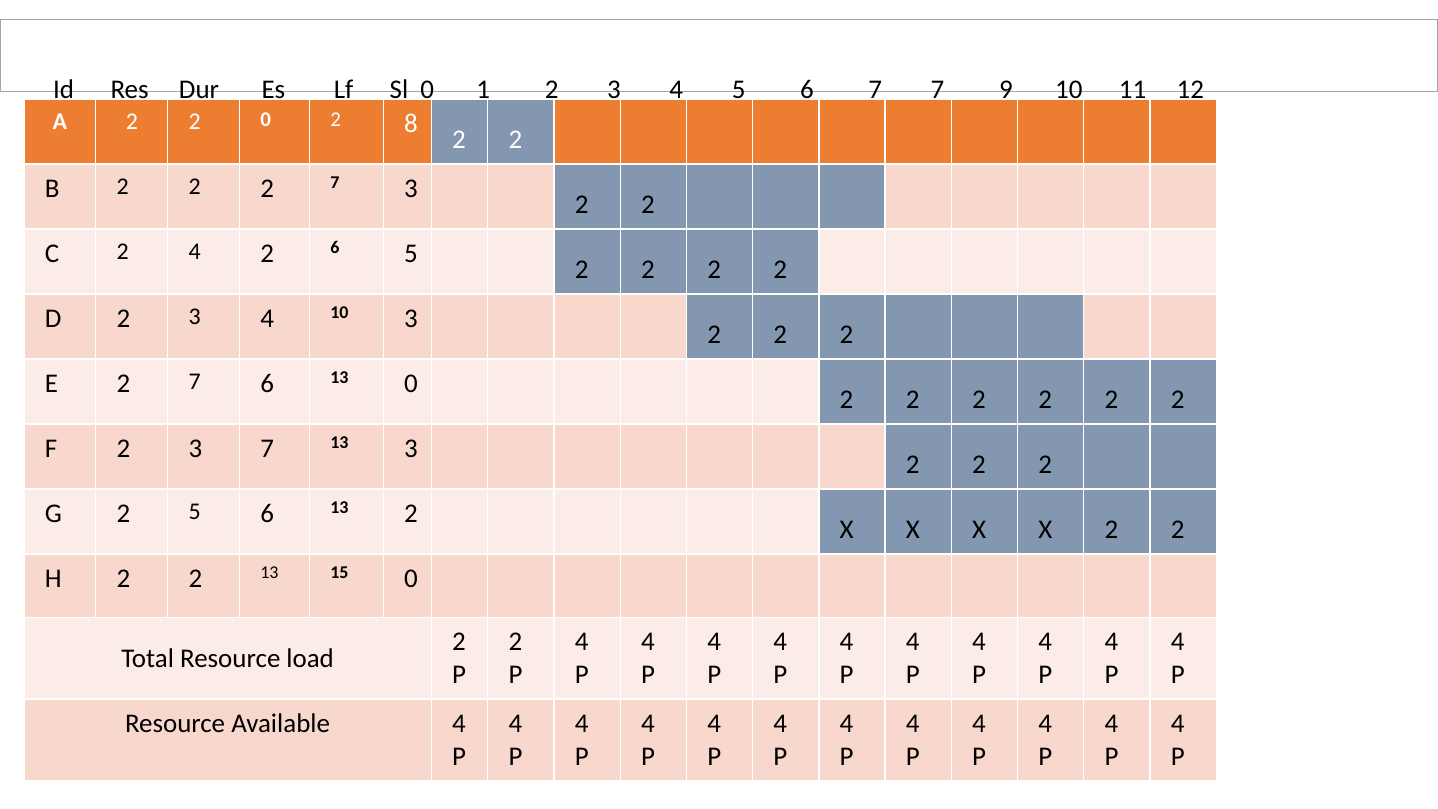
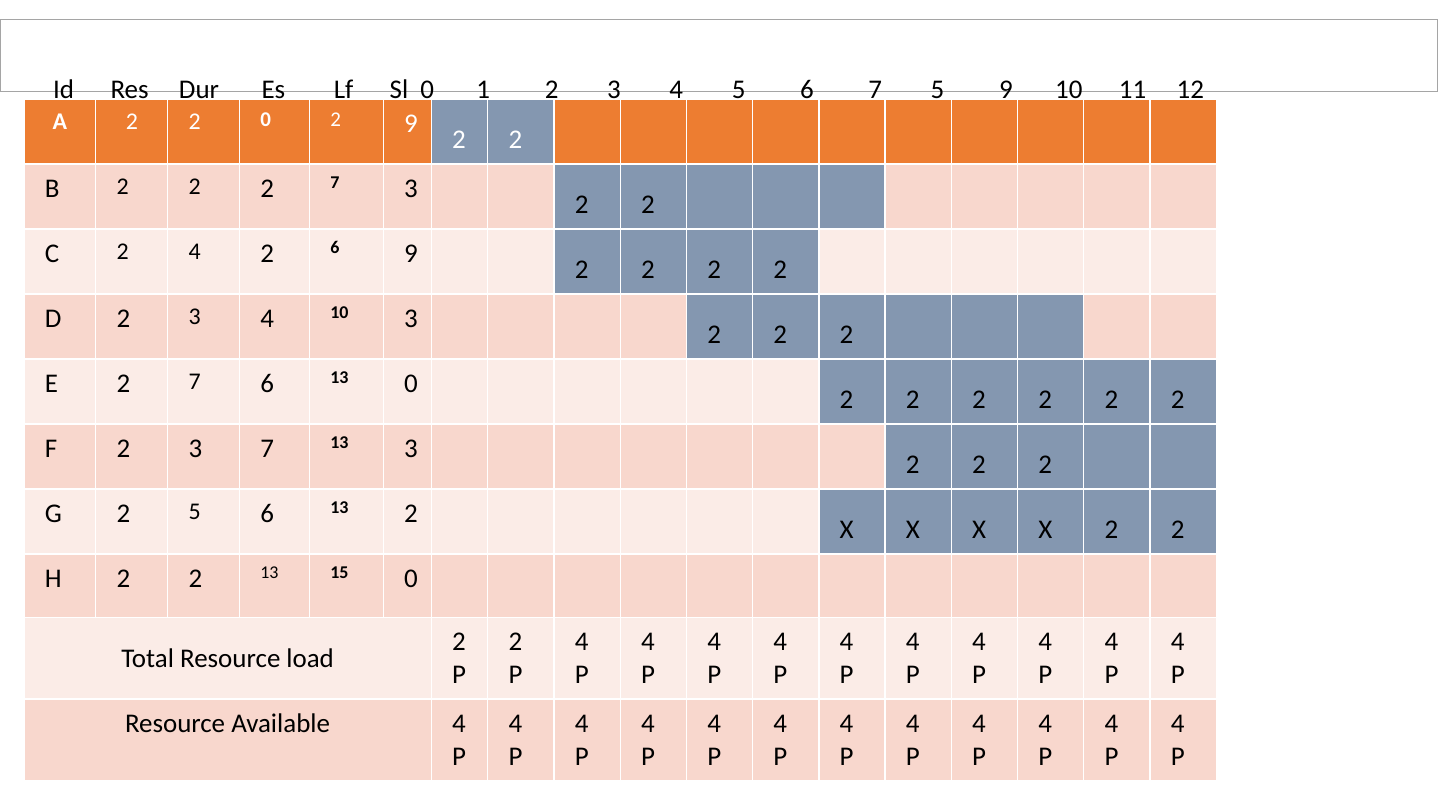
7 7: 7 -> 5 (937, 90)
2 8: 8 -> 9 (411, 123)
6 5: 5 -> 9 (411, 253)
